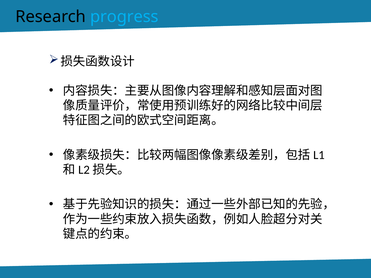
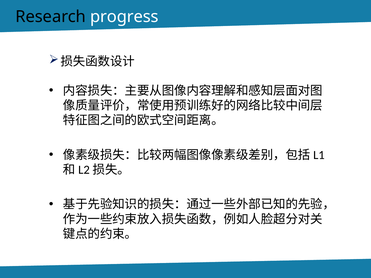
progress colour: light blue -> white (124, 17)
